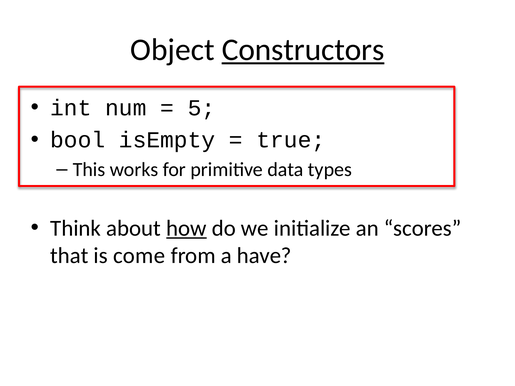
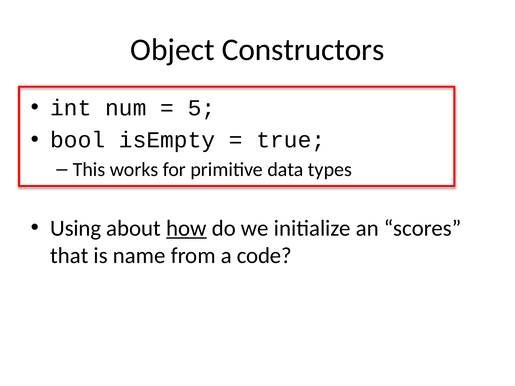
Constructors underline: present -> none (303, 50)
Think: Think -> Using (76, 228)
come: come -> name (139, 256)
have: have -> code (264, 256)
